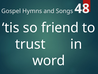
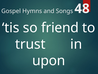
word: word -> upon (49, 60)
